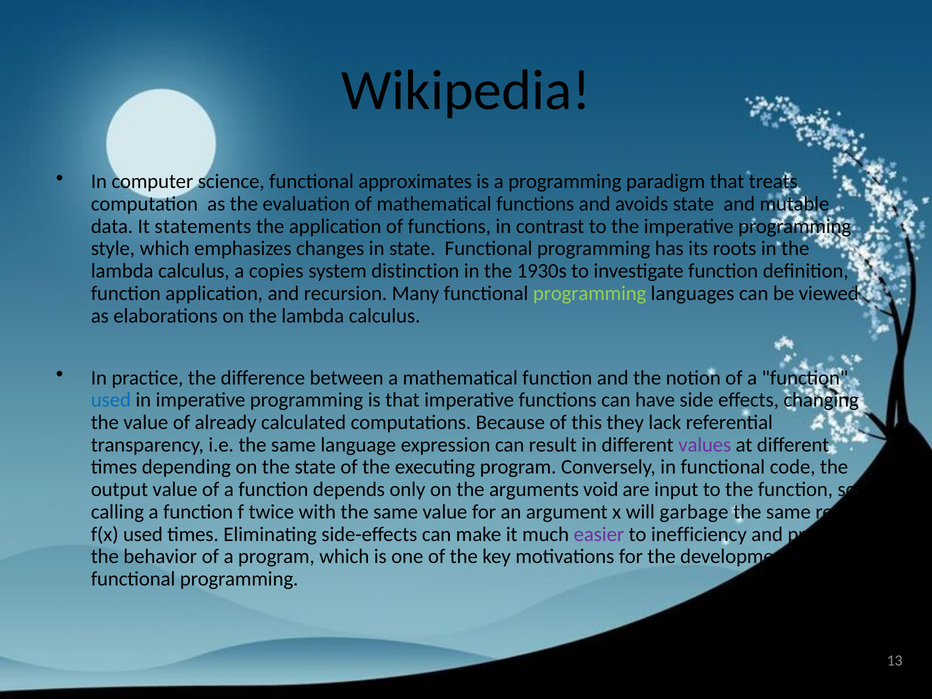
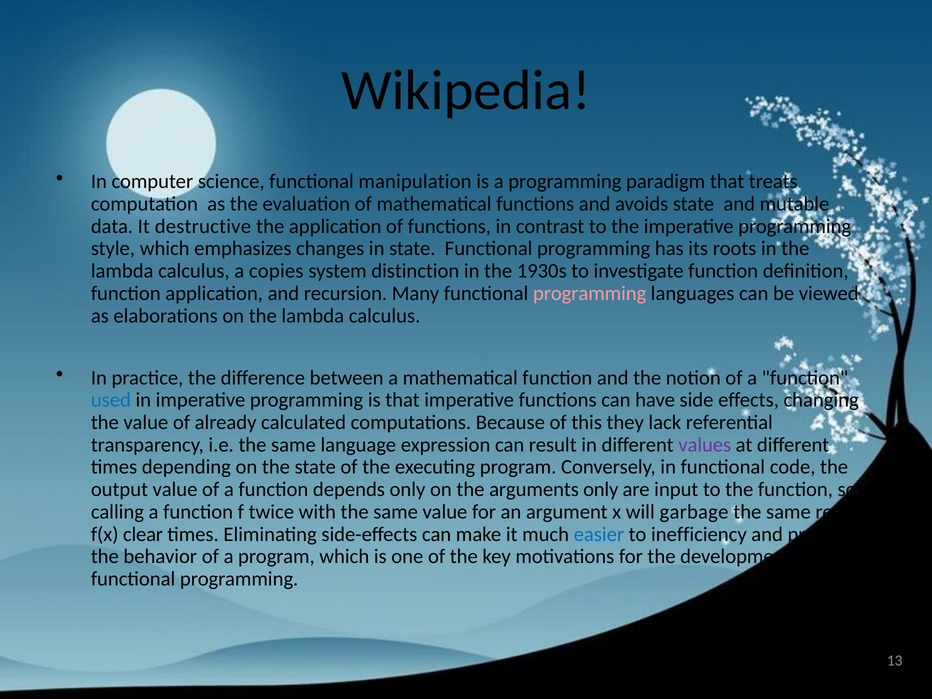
approximates: approximates -> manipulation (415, 182)
statements: statements -> destructive (203, 226)
programming colour: light green -> pink (590, 293)
arguments void: void -> only (601, 490)
f(x used: used -> clear (143, 534)
easier colour: purple -> blue (599, 534)
